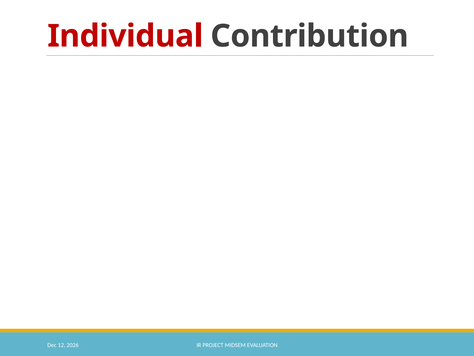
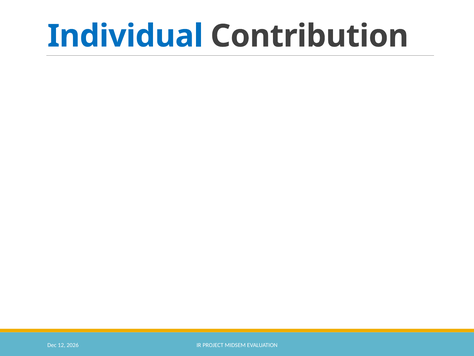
Individual colour: red -> blue (125, 36)
